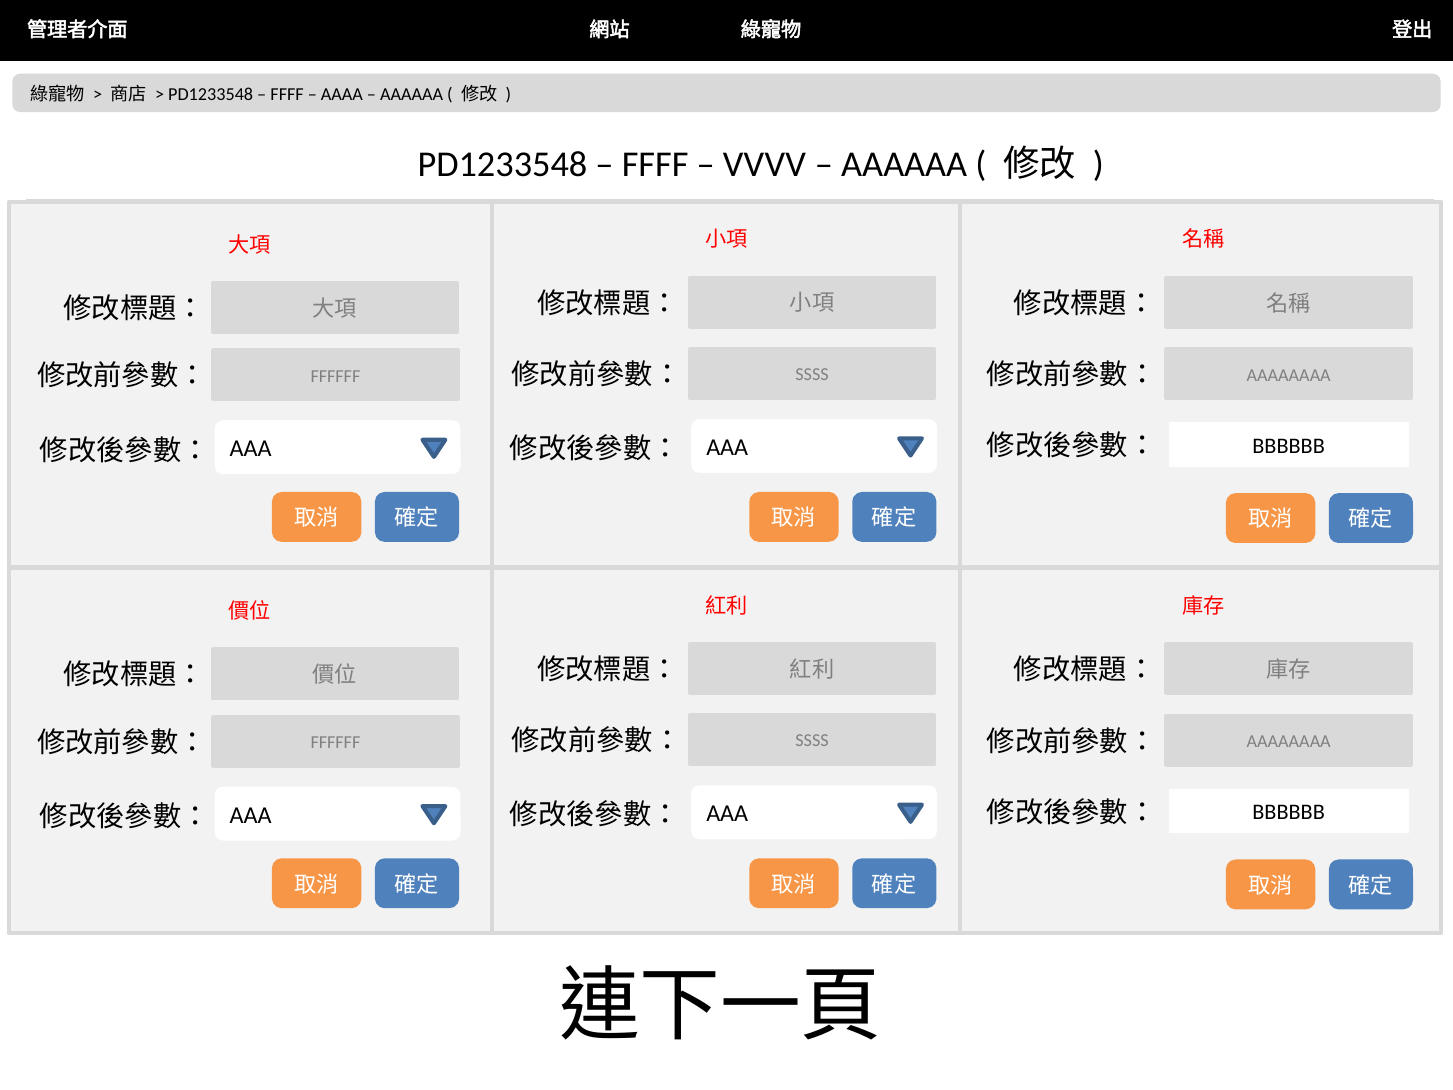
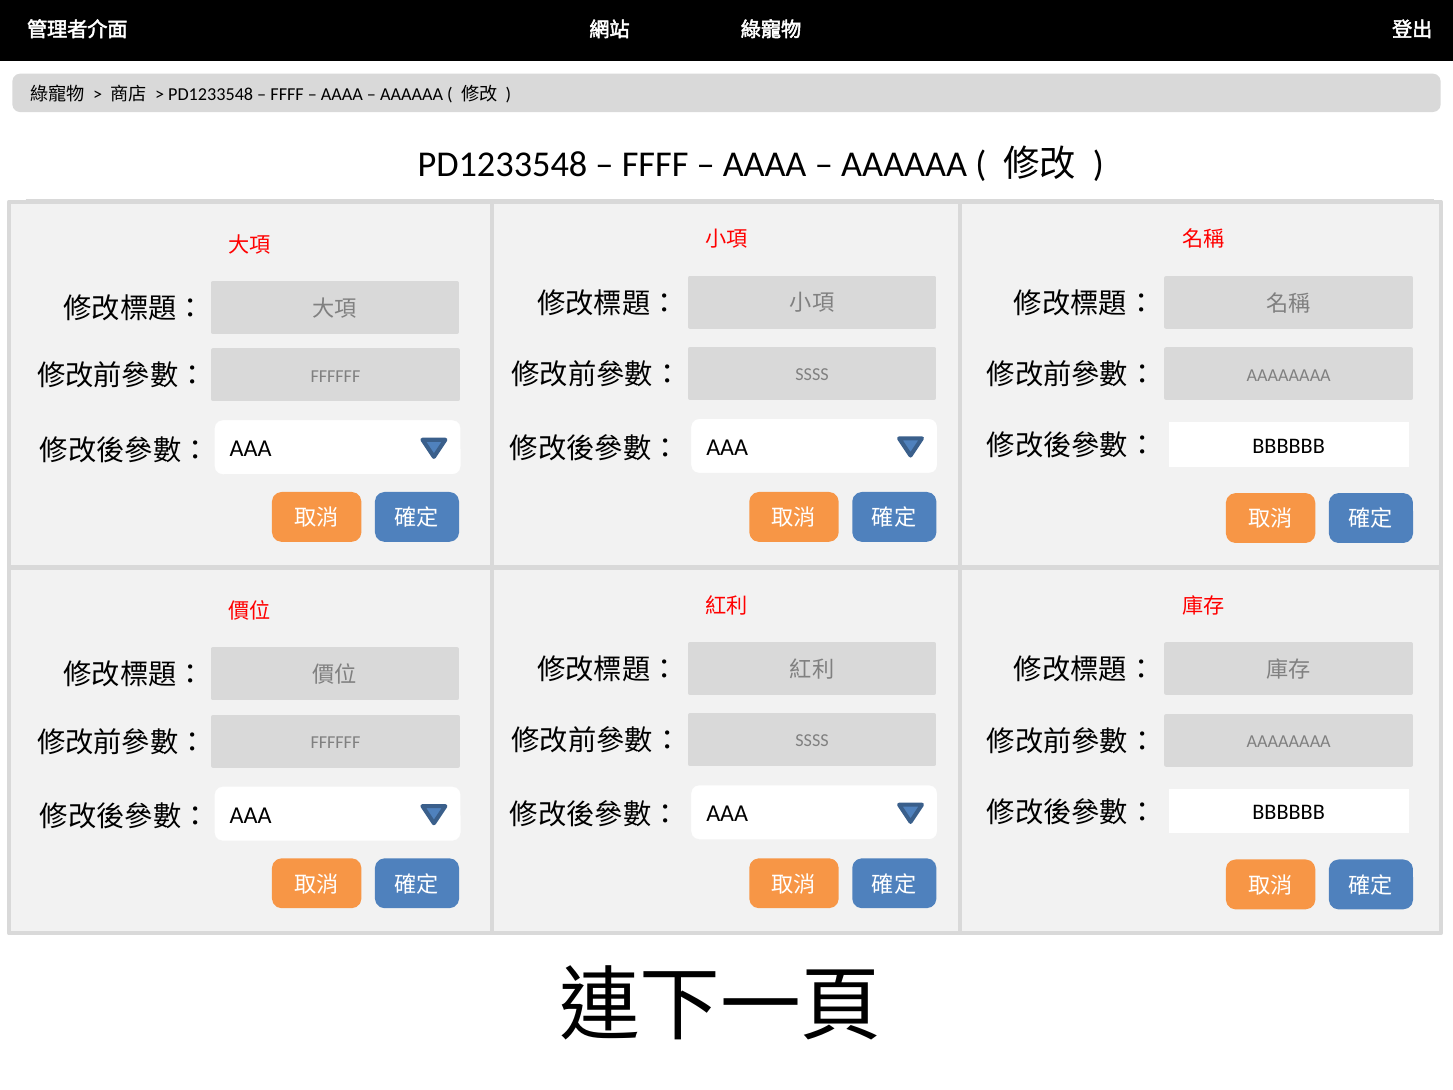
VVVV: VVVV -> AAAA (765, 164)
